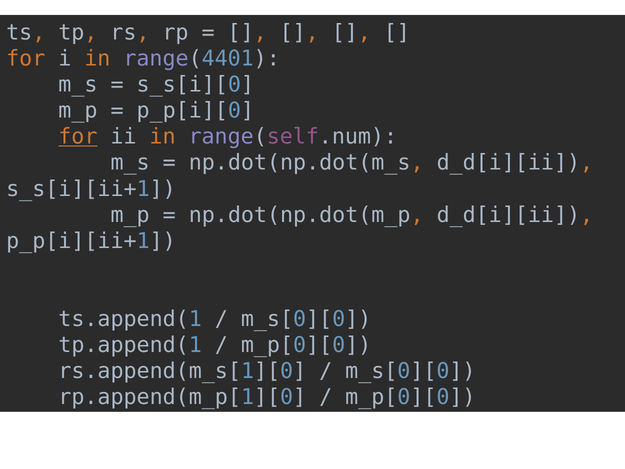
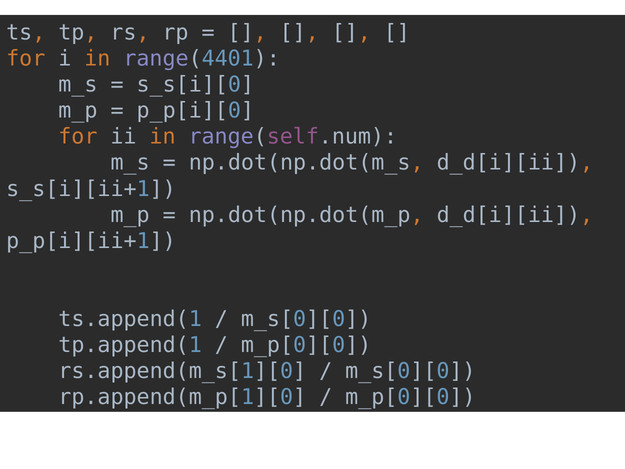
for underline: present -> none (78, 137)
